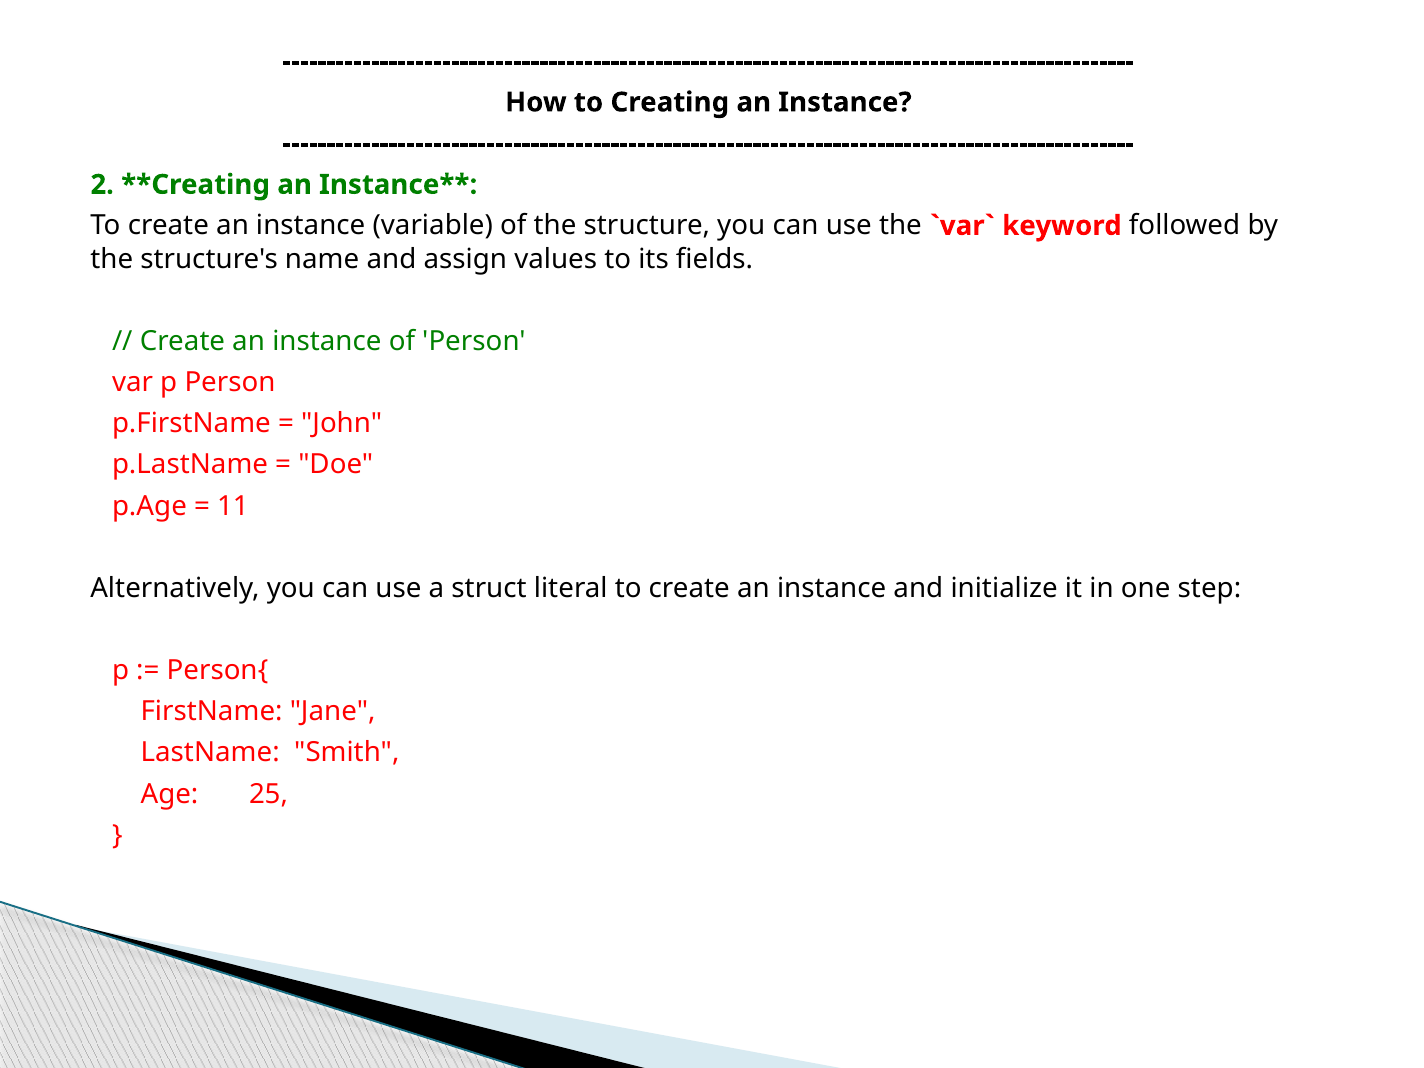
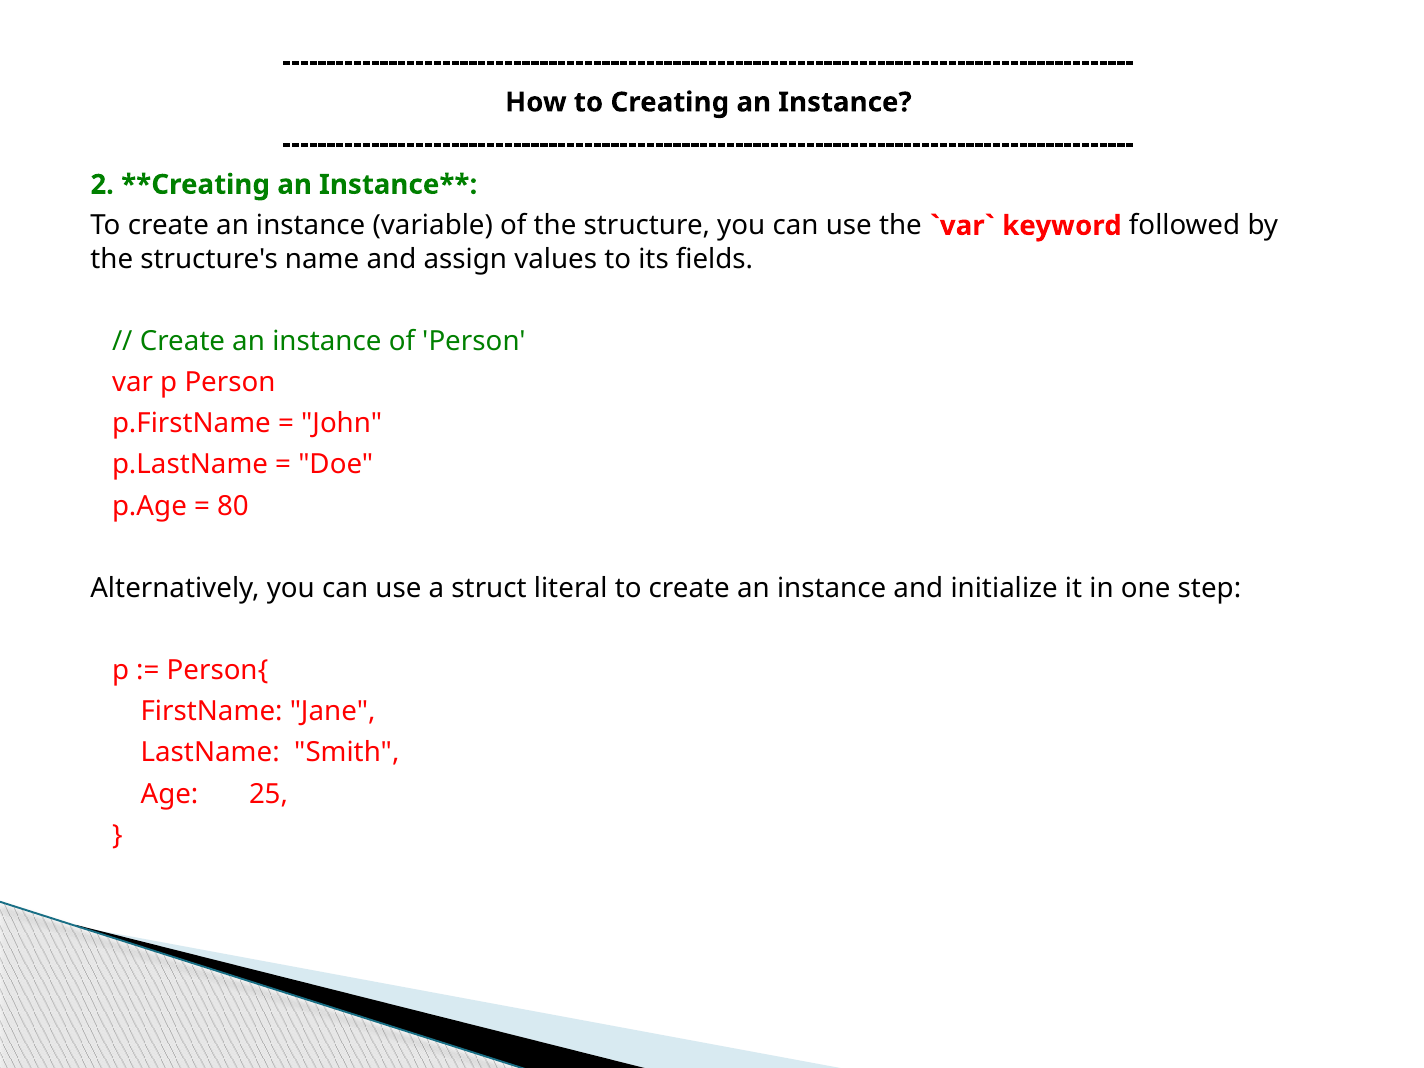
11: 11 -> 80 (233, 506)
